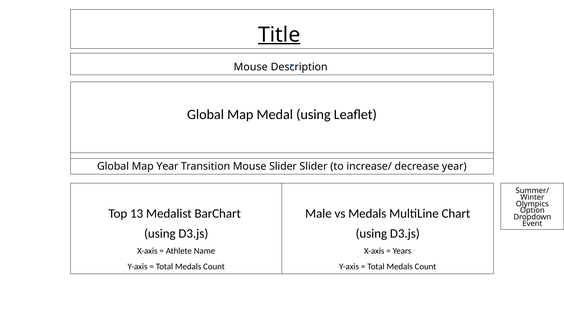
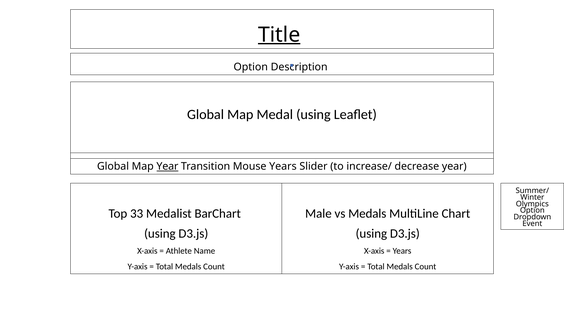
Mouse: Mouse -> Option (251, 67)
Year underline: none -> present (167, 167)
Mouse Slider: Slider -> Years (283, 167)
13: 13 -> 33 (137, 214)
